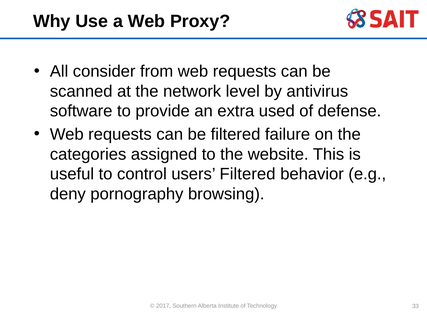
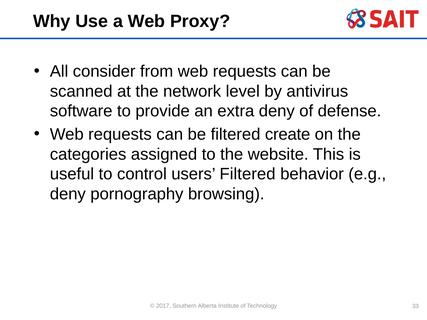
extra used: used -> deny (277, 111)
failure: failure -> create (288, 134)
